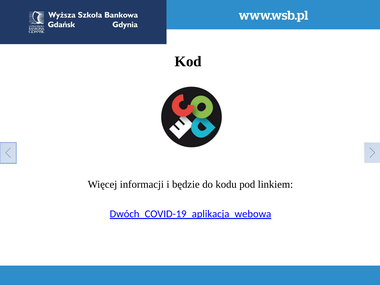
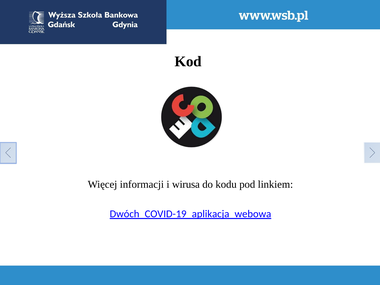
będzie: będzie -> wirusa (186, 184)
